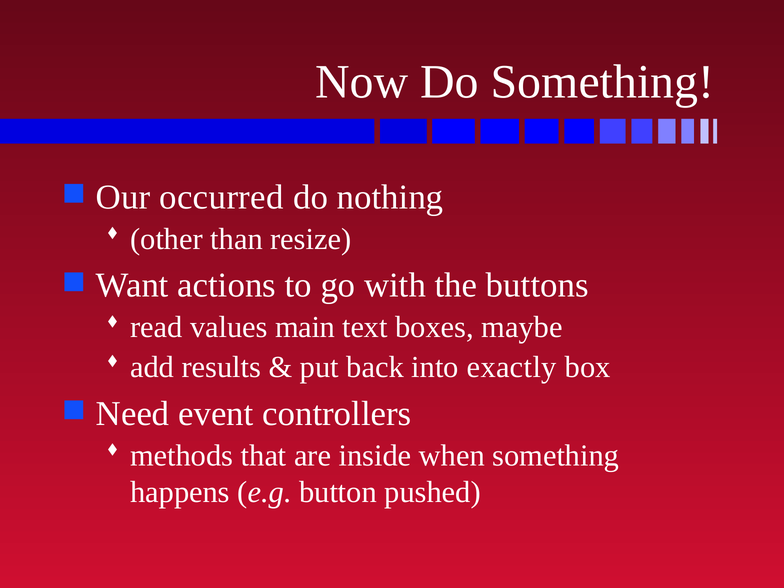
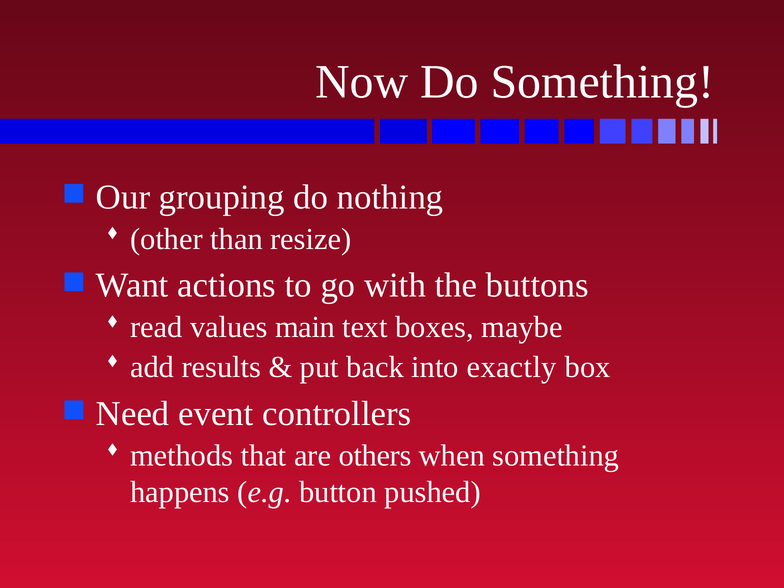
occurred: occurred -> grouping (222, 197)
inside: inside -> others (375, 456)
